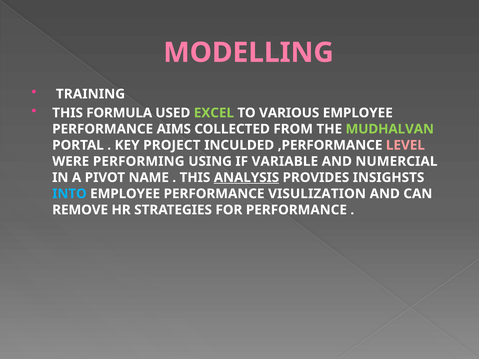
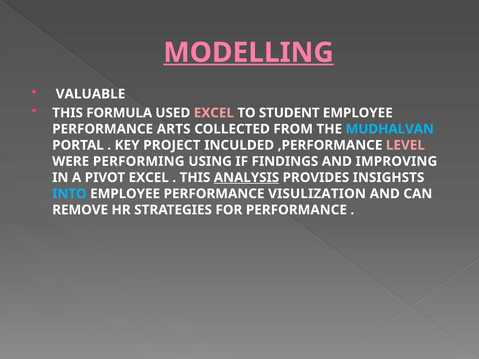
MODELLING underline: none -> present (248, 53)
TRAINING: TRAINING -> VALUABLE (91, 94)
EXCEL colour: light green -> pink (214, 113)
VARIOUS: VARIOUS -> STUDENT (289, 113)
AIMS: AIMS -> ARTS (174, 129)
MUDHALVAN colour: light green -> light blue (390, 129)
VARIABLE: VARIABLE -> FINDINGS (285, 161)
NUMERCIAL: NUMERCIAL -> IMPROVING (396, 161)
PIVOT NAME: NAME -> EXCEL (149, 178)
